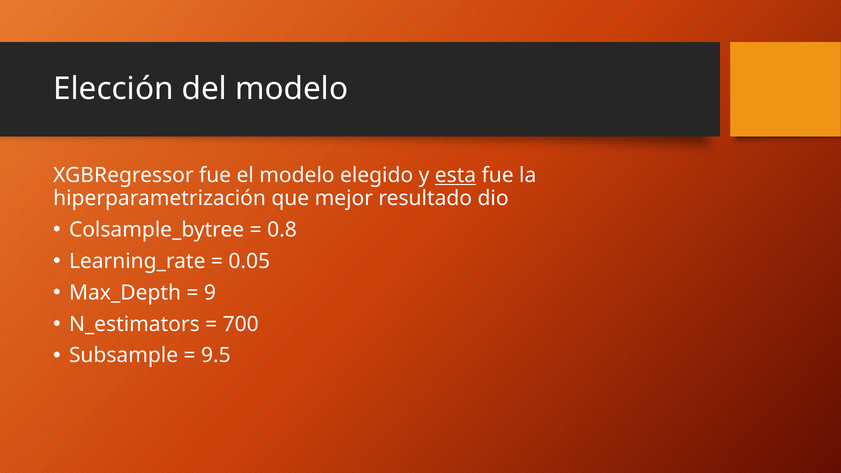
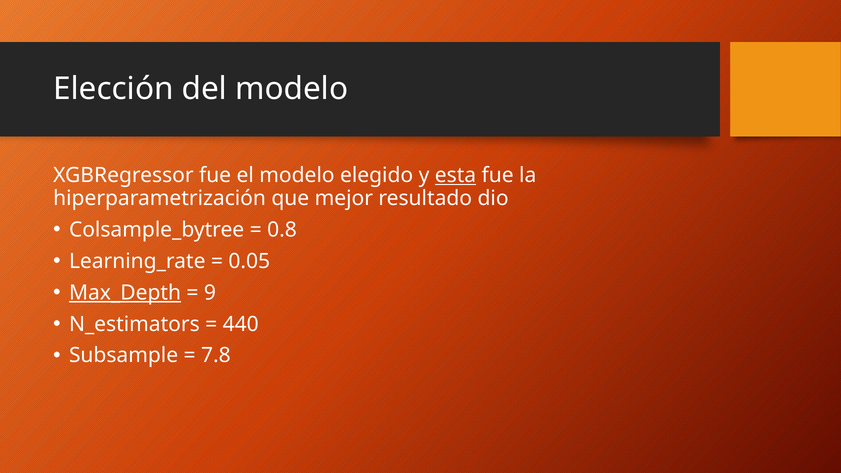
Max_Depth underline: none -> present (125, 293)
700: 700 -> 440 (241, 324)
9.5: 9.5 -> 7.8 (216, 356)
